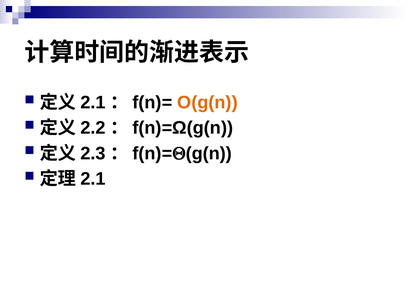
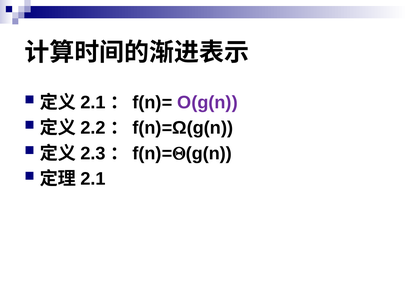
O(g(n colour: orange -> purple (208, 103)
